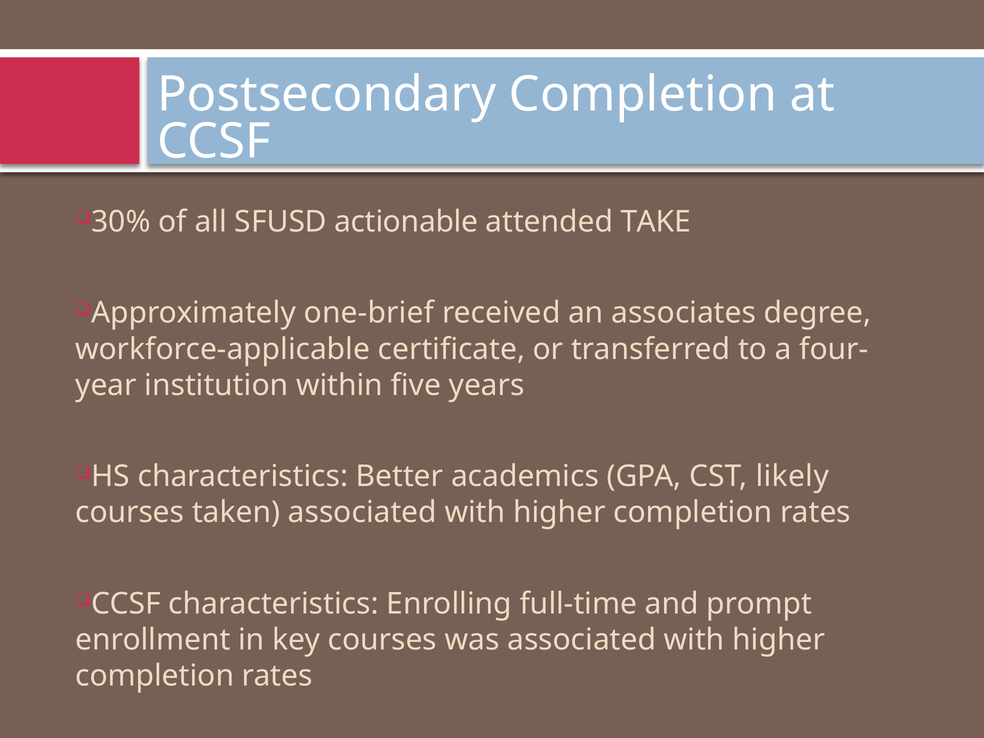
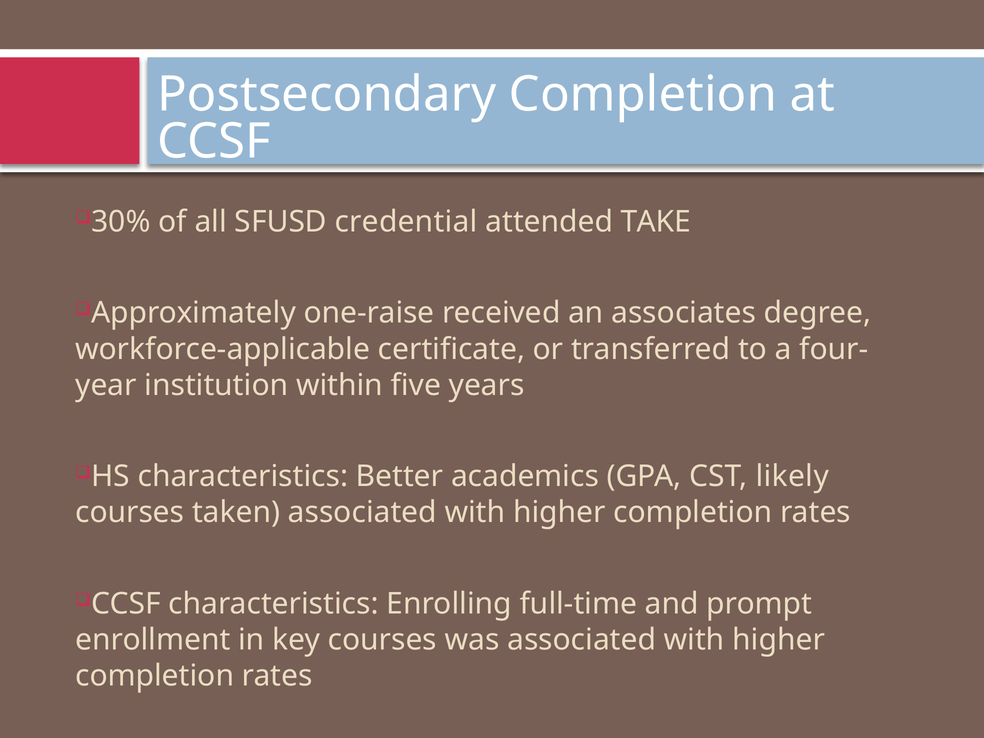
actionable: actionable -> credential (406, 222)
one-brief: one-brief -> one-raise (369, 313)
